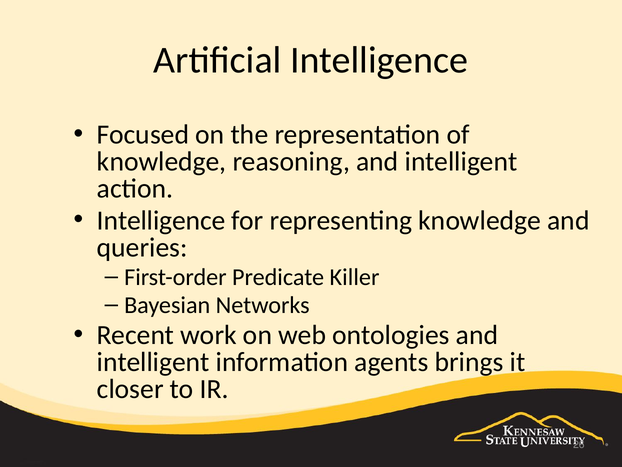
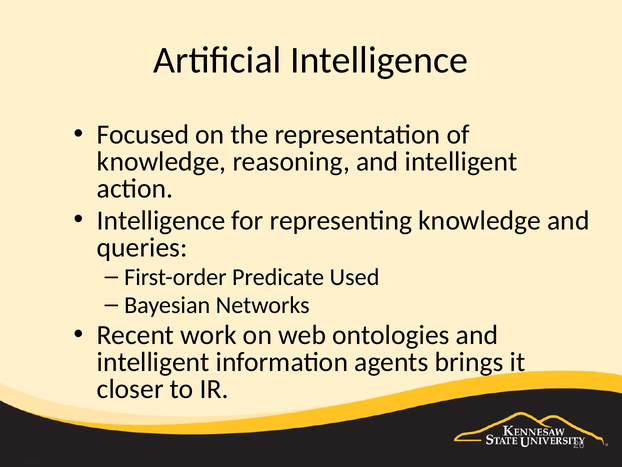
Killer: Killer -> Used (355, 277)
